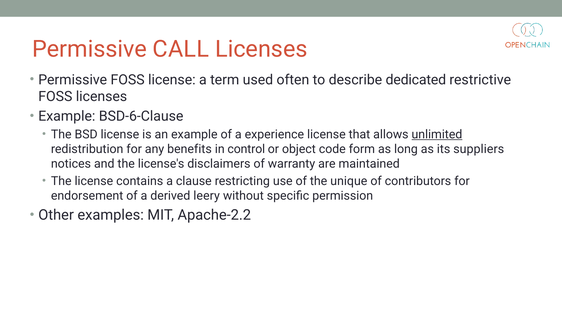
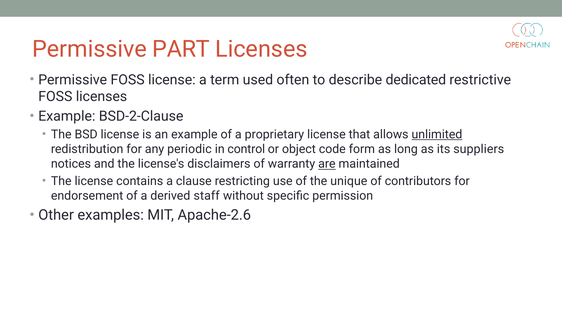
CALL: CALL -> PART (181, 49)
BSD-6-Clause: BSD-6-Clause -> BSD-2-Clause (141, 116)
experience: experience -> proprietary (274, 134)
benefits: benefits -> periodic (189, 149)
are underline: none -> present (327, 164)
leery: leery -> staff (207, 196)
Apache-2.2: Apache-2.2 -> Apache-2.6 (214, 215)
